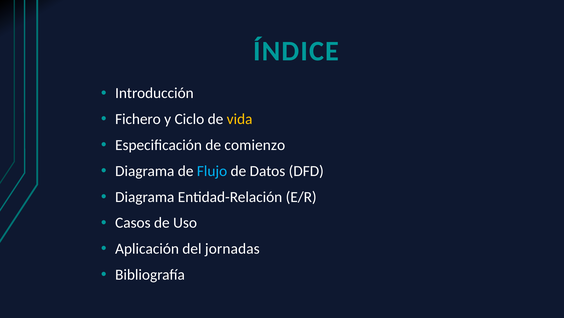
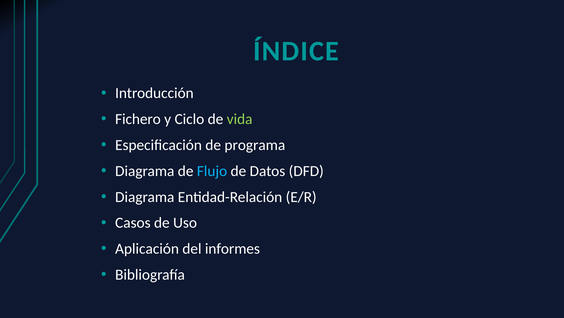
vida colour: yellow -> light green (240, 119)
comienzo: comienzo -> programa (255, 145)
jornadas: jornadas -> informes (232, 248)
